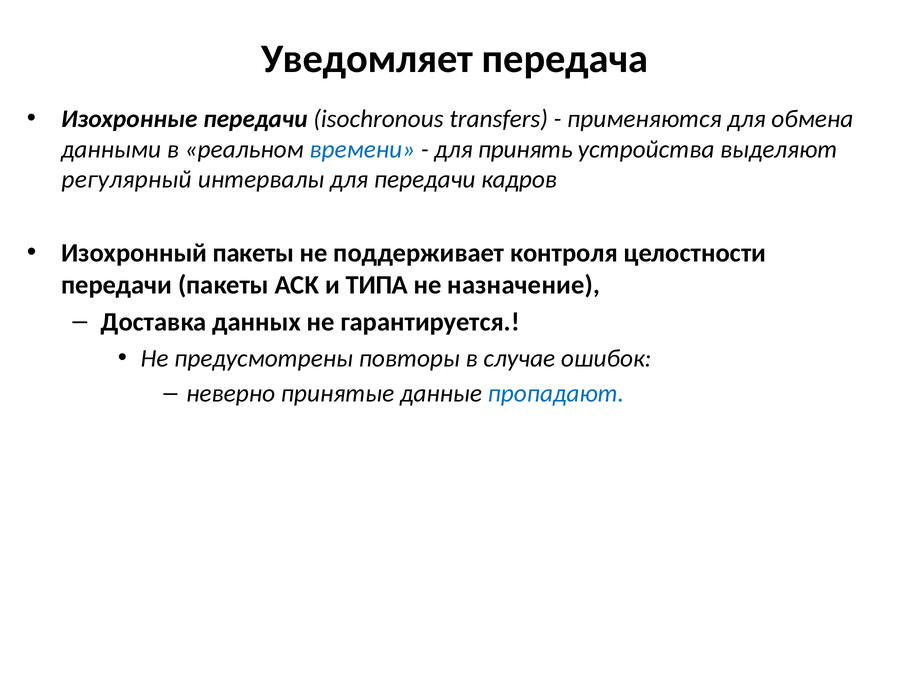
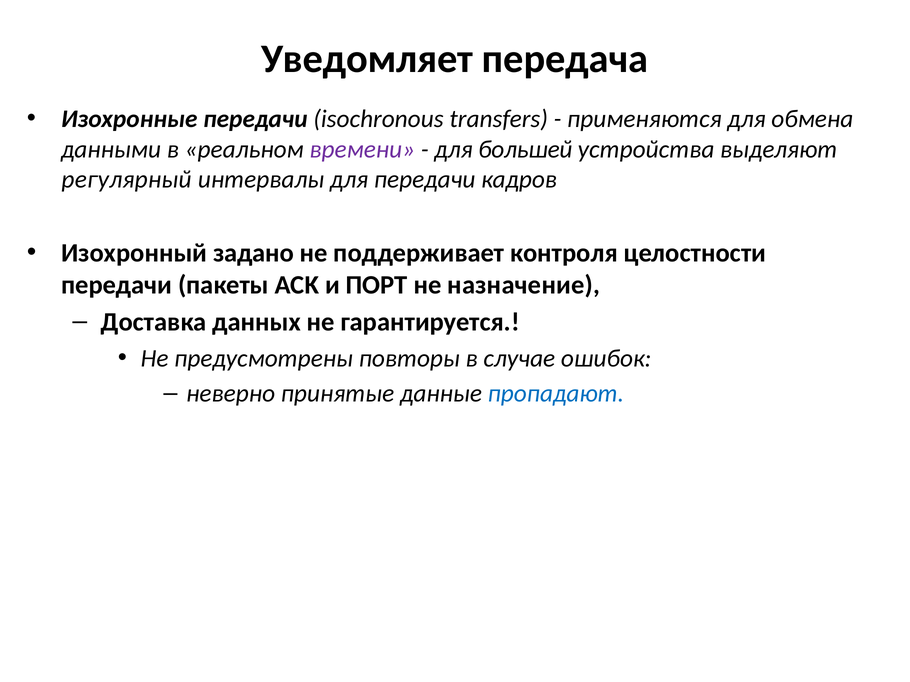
времени colour: blue -> purple (362, 149)
принять: принять -> большей (525, 149)
Изохронный пакеты: пакеты -> задано (253, 253)
ТИПА: ТИПА -> ПОРТ (377, 285)
